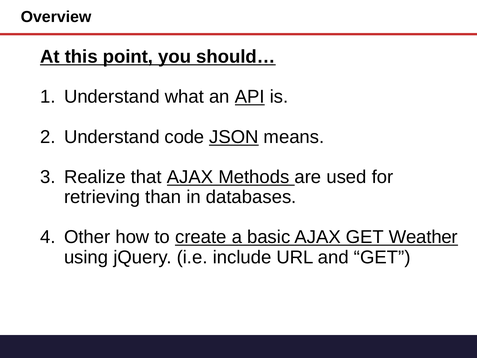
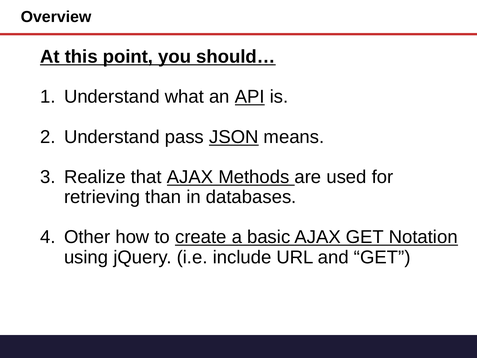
code: code -> pass (184, 137)
Weather: Weather -> Notation (423, 237)
